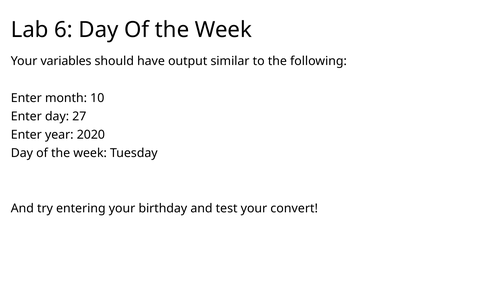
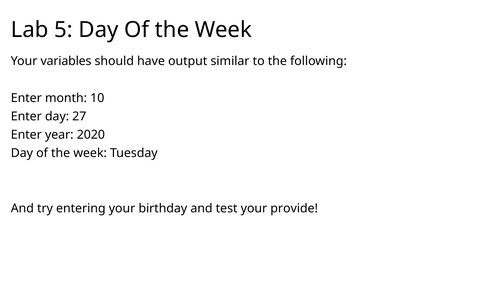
6: 6 -> 5 (64, 30)
convert: convert -> provide (294, 208)
